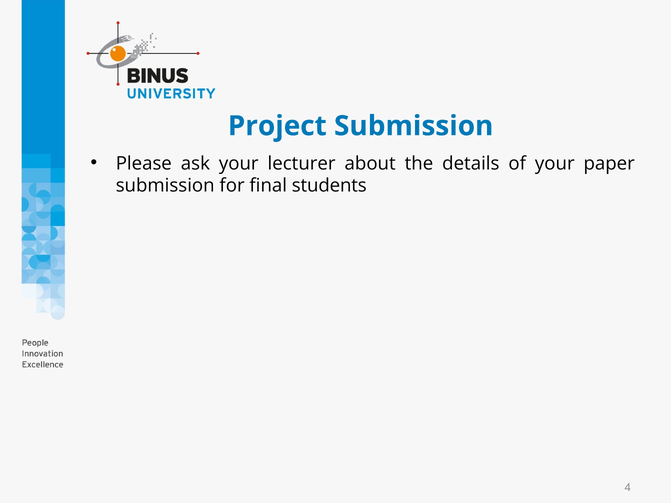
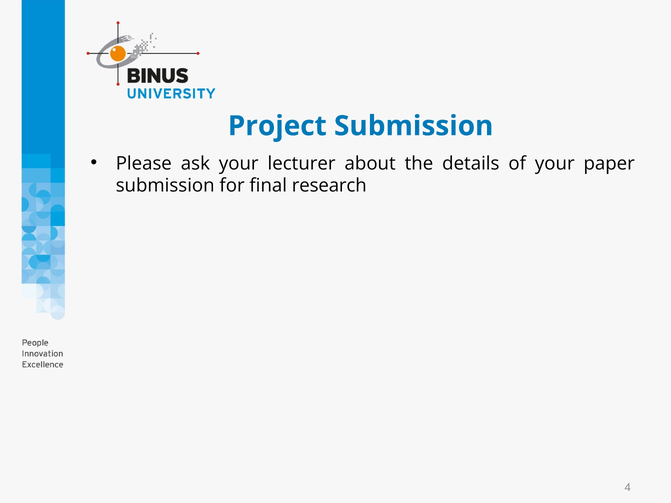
students: students -> research (329, 186)
